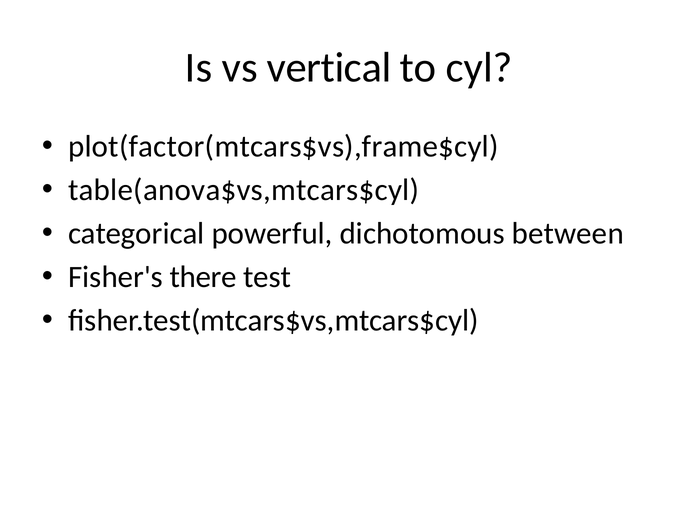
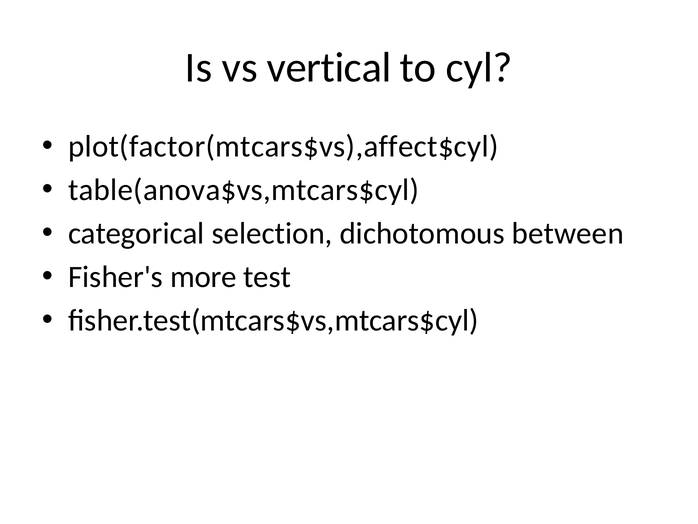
plot(factor(mtcars$vs),frame$cyl: plot(factor(mtcars$vs),frame$cyl -> plot(factor(mtcars$vs),affect$cyl (283, 146)
powerful: powerful -> selection (272, 233)
there: there -> more (203, 277)
